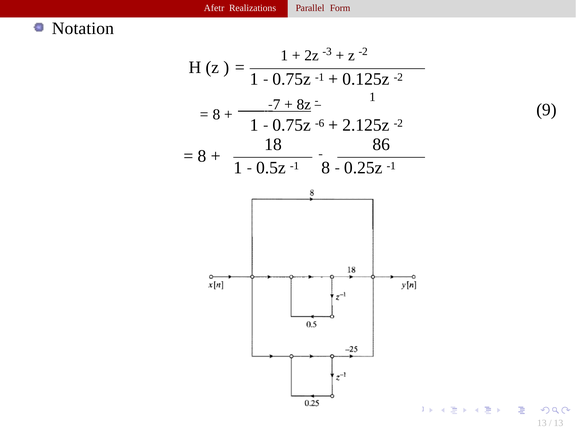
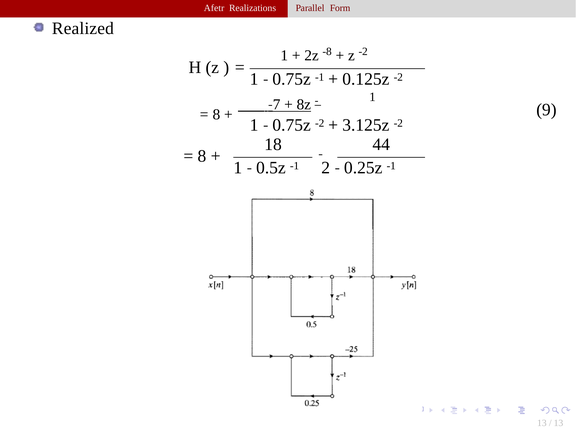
Notation: Notation -> Realized (83, 28)
-3: -3 -> -8 (327, 52)
0.75z -6: -6 -> -2 (320, 123)
2.125z: 2.125z -> 3.125z (366, 125)
86: 86 -> 44 (381, 145)
-1 8: 8 -> 2 (326, 168)
